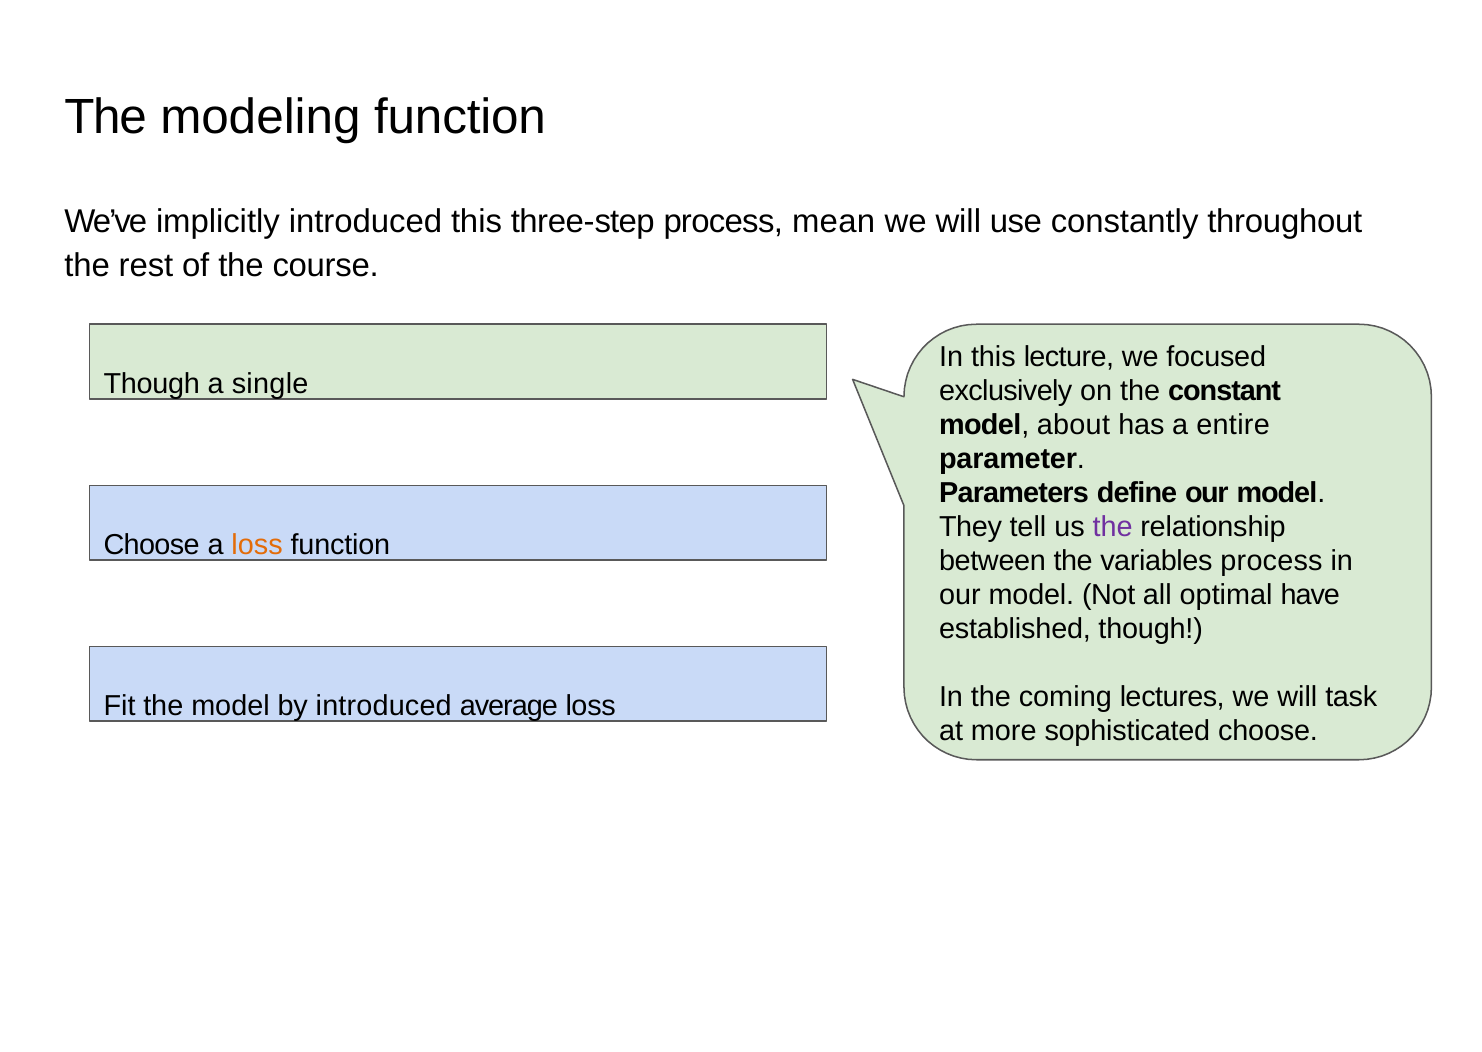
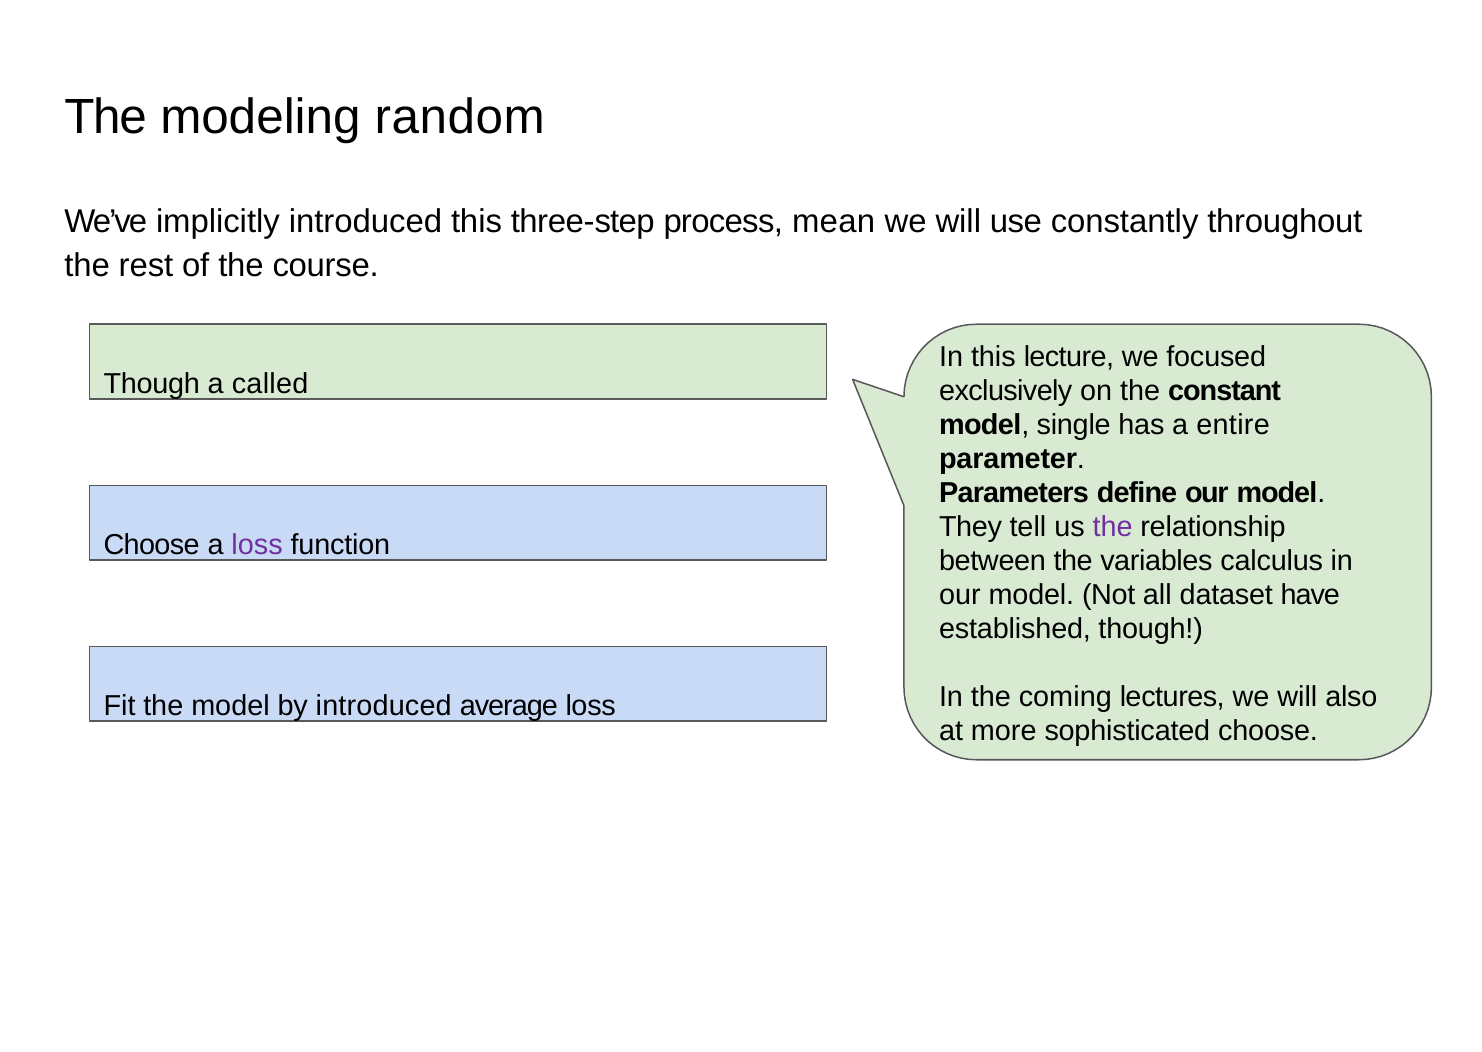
modeling function: function -> random (460, 117)
single: single -> called (270, 384)
about: about -> single (1074, 425)
loss colour: orange -> purple (257, 545)
variables process: process -> calculus (1272, 561)
optimal: optimal -> dataset (1226, 595)
task: task -> also (1351, 697)
